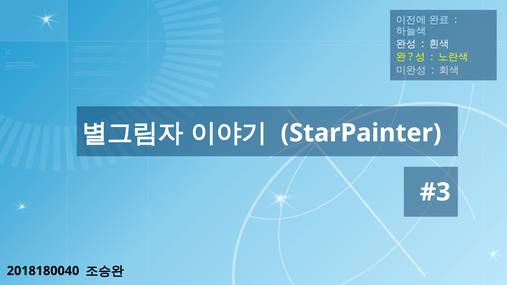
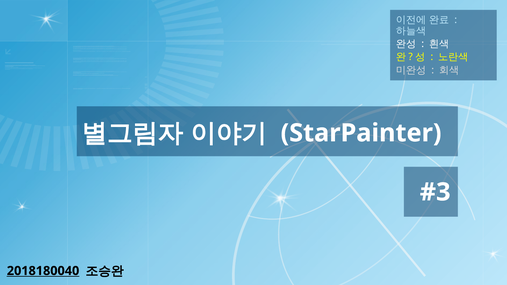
2018180040 underline: none -> present (43, 271)
